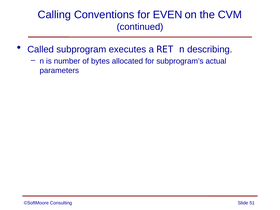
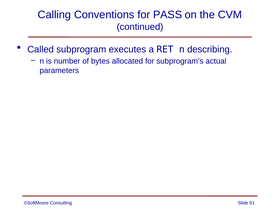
EVEN: EVEN -> PASS (168, 15)
